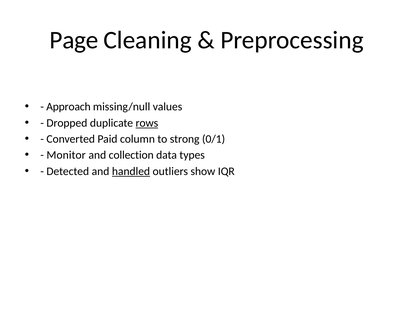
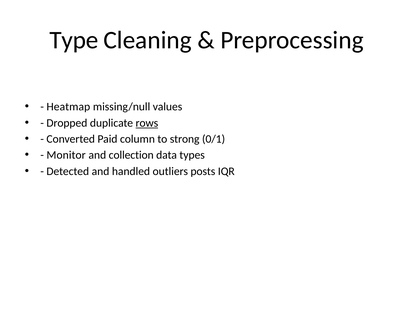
Page: Page -> Type (74, 40)
Approach: Approach -> Heatmap (68, 107)
handled underline: present -> none (131, 171)
show: show -> posts (203, 171)
